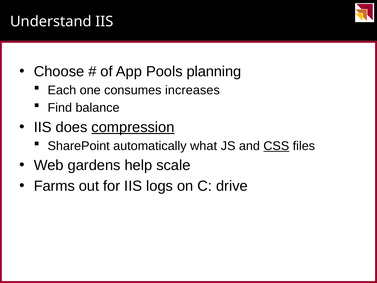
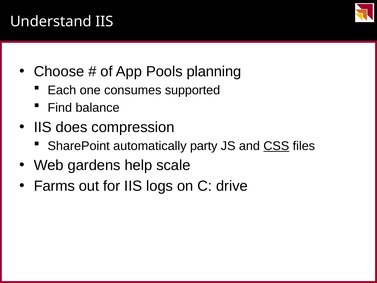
increases: increases -> supported (193, 90)
compression underline: present -> none (133, 127)
what: what -> party (204, 146)
